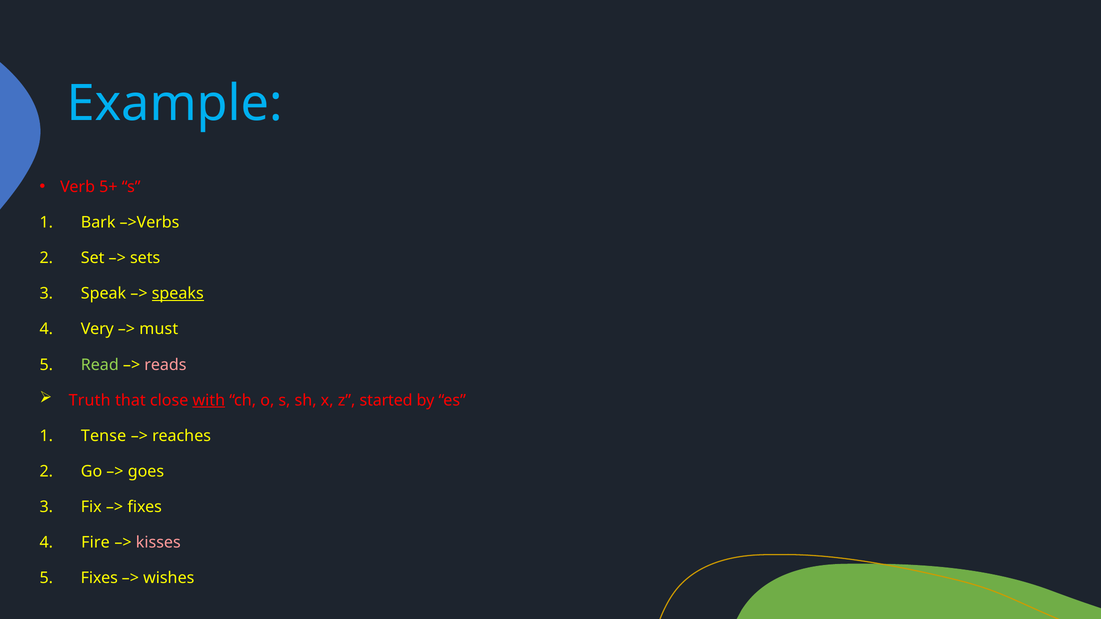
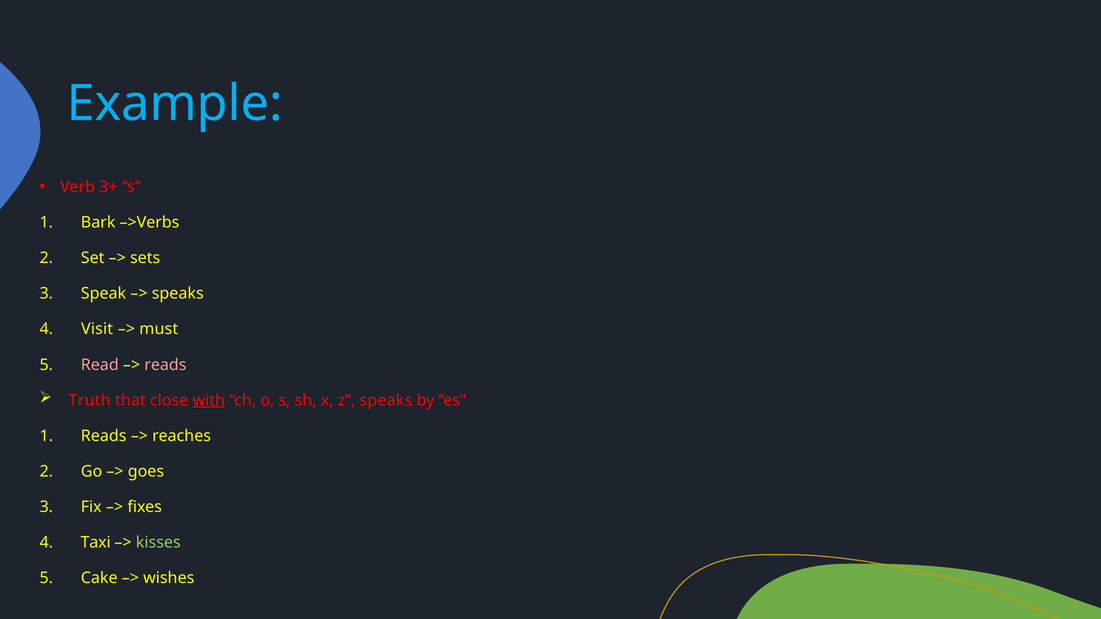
5+: 5+ -> 3+ (108, 187)
speaks underline: present -> none (178, 294)
Very: Very -> Visit (97, 329)
Read colour: light green -> pink (100, 365)
z started: started -> speaks (386, 400)
Tense: Tense -> Reads (104, 436)
Fire: Fire -> Taxi (96, 543)
kisses colour: pink -> light green (158, 543)
Fixes: Fixes -> Cake (99, 578)
